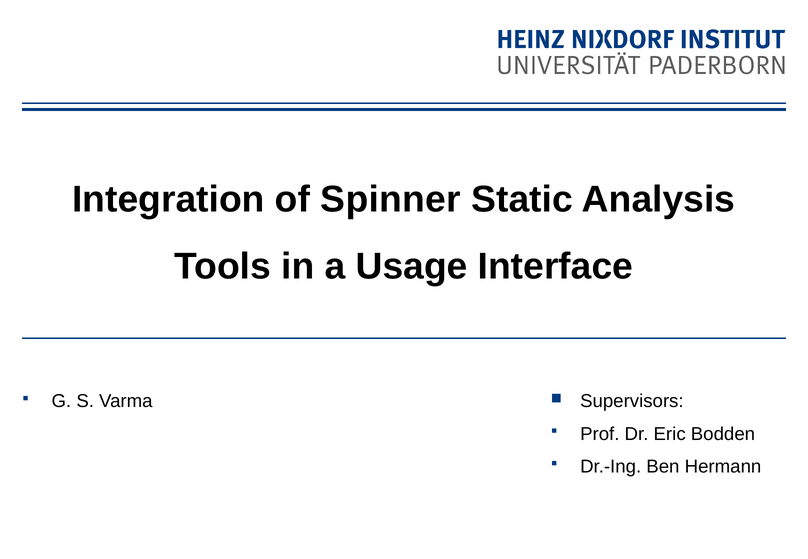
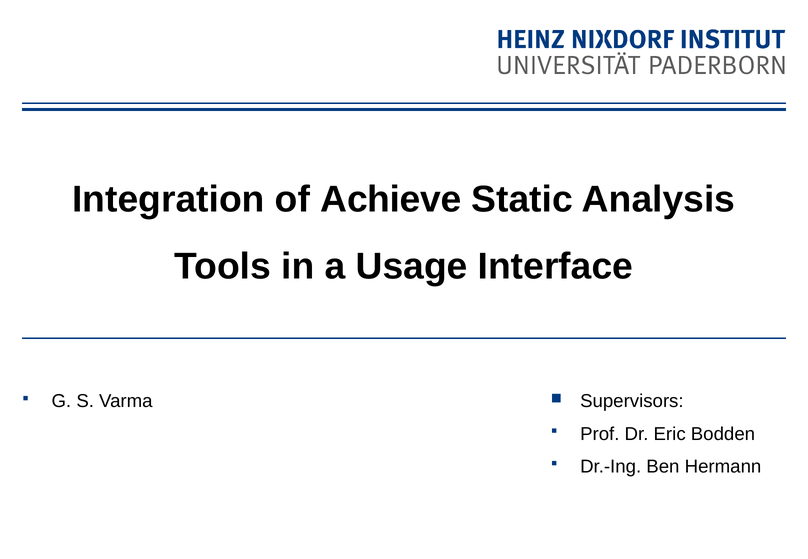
Spinner: Spinner -> Achieve (391, 200)
